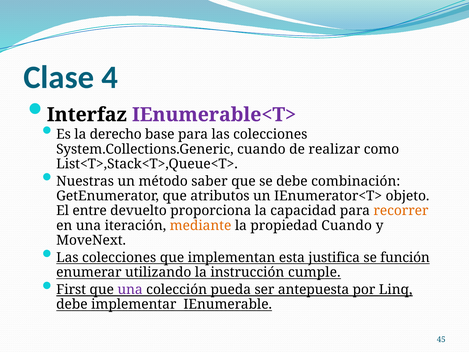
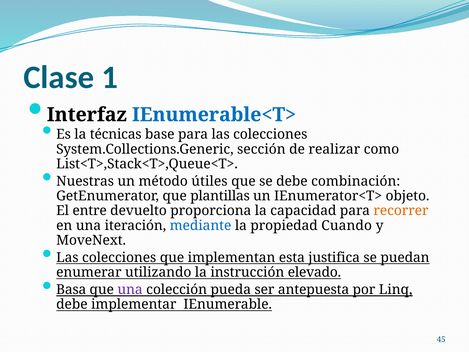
4: 4 -> 1 (110, 77)
IEnumerable<T> colour: purple -> blue (214, 115)
derecho: derecho -> técnicas (116, 134)
System.Collections.Generic cuando: cuando -> sección (261, 149)
saber: saber -> útiles (209, 181)
atributos: atributos -> plantillas (220, 196)
mediante colour: orange -> blue (201, 225)
función: función -> puedan (405, 257)
cumple: cumple -> elevado (314, 272)
First: First -> Basa (71, 289)
